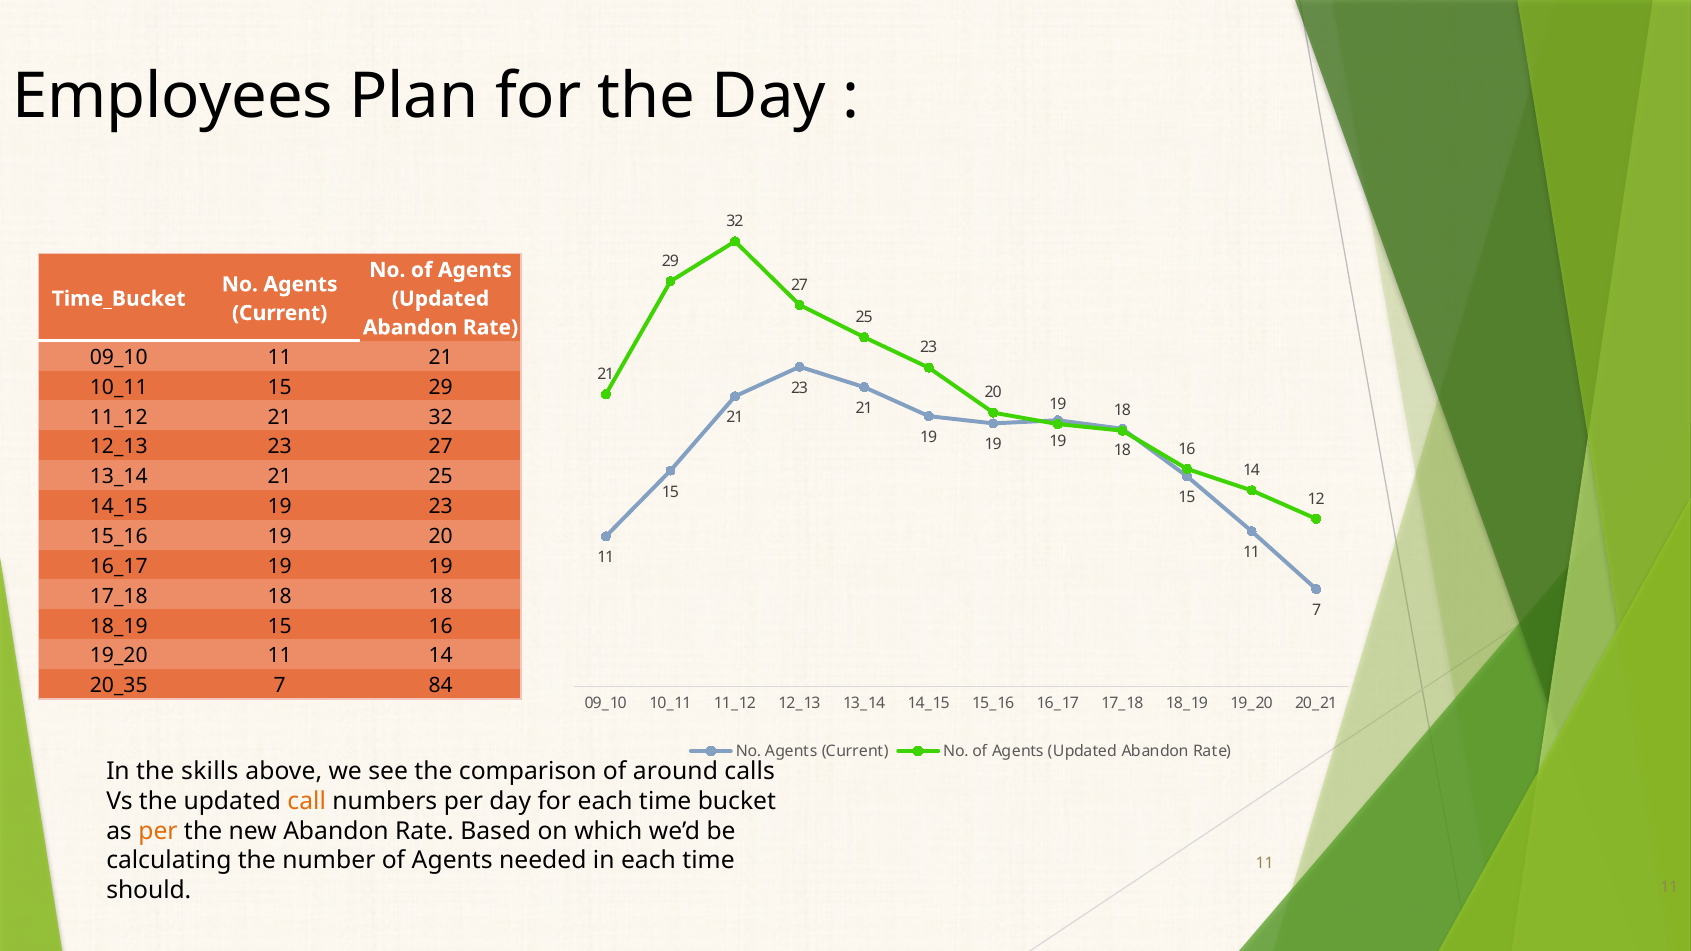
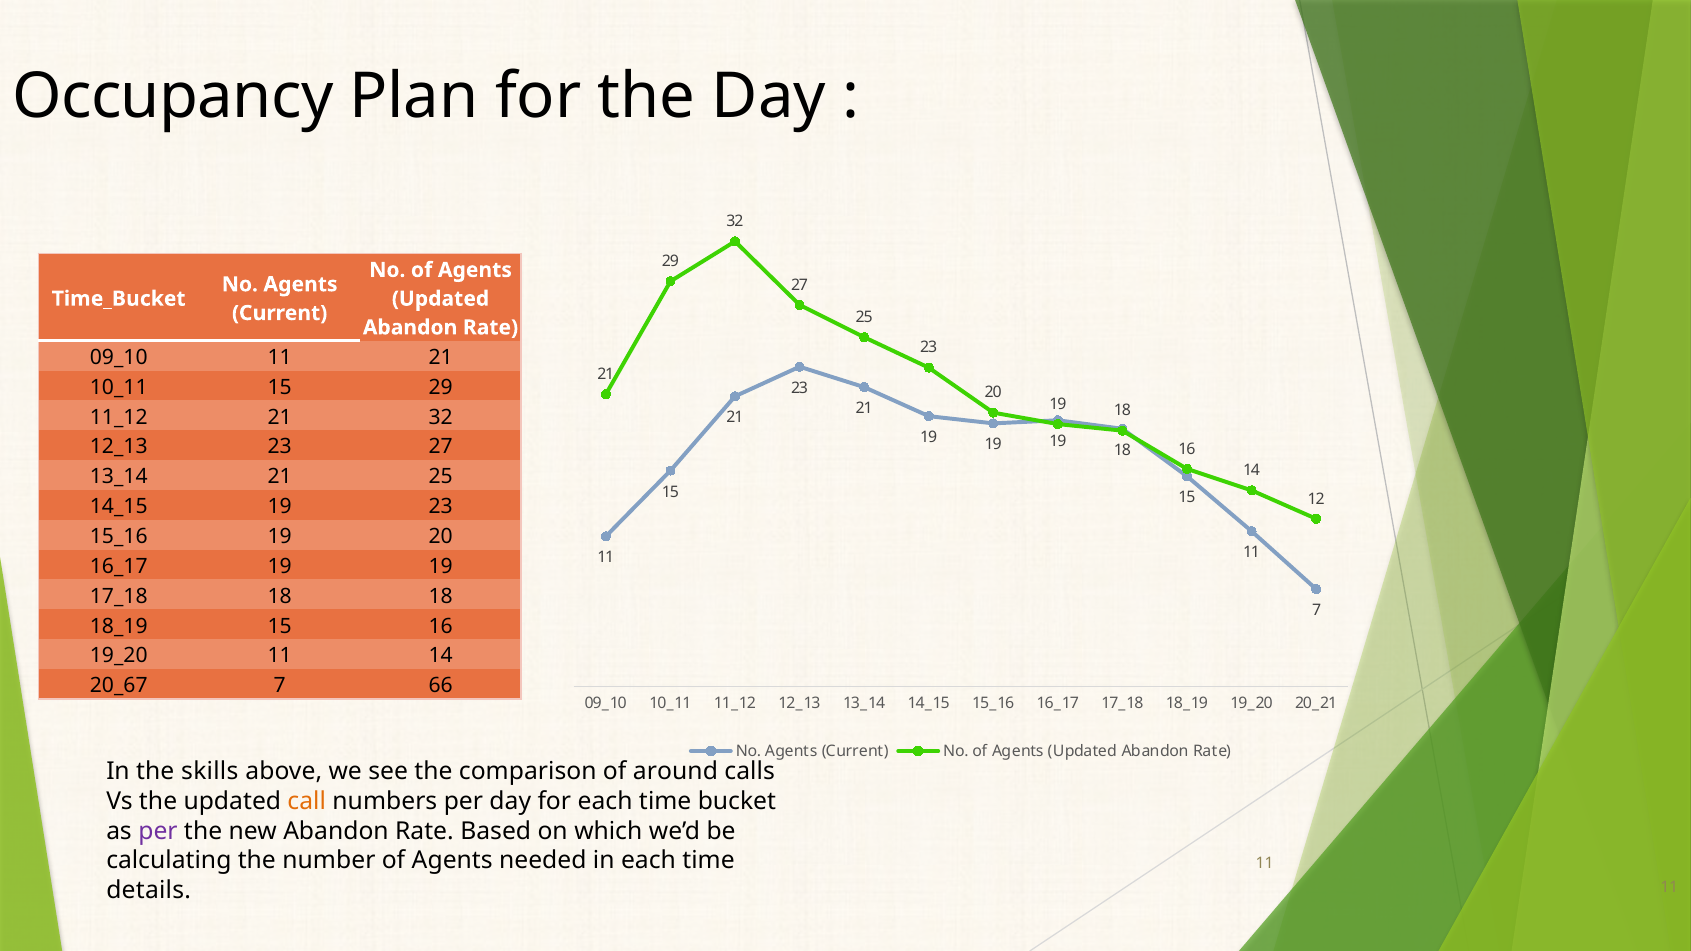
Employees: Employees -> Occupancy (173, 96)
20_35: 20_35 -> 20_67 (119, 686)
84: 84 -> 66 (441, 686)
per colour: orange -> purple (158, 831)
should: should -> details (149, 890)
